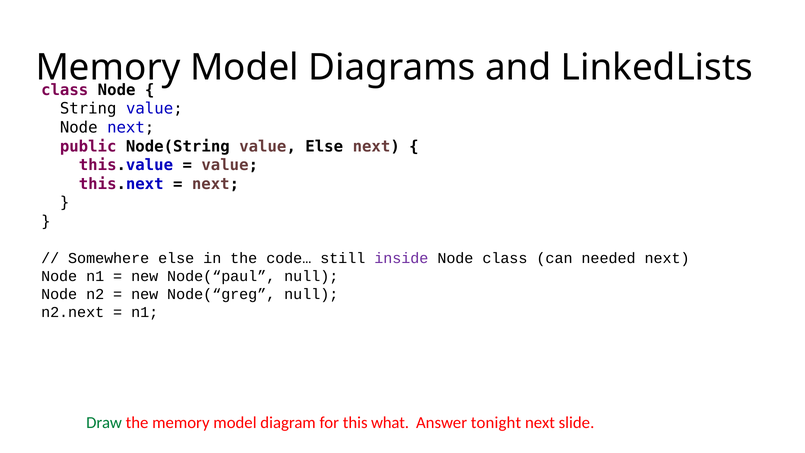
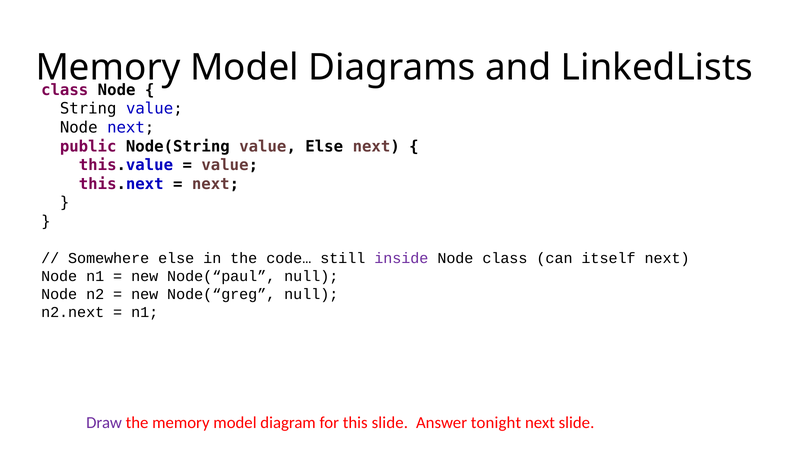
needed: needed -> itself (609, 258)
Draw colour: green -> purple (104, 423)
this what: what -> slide (390, 423)
